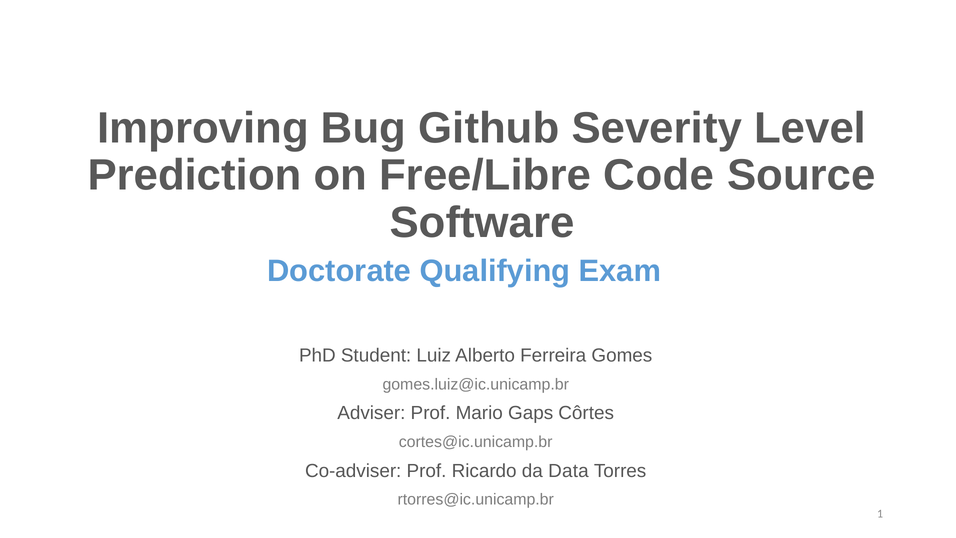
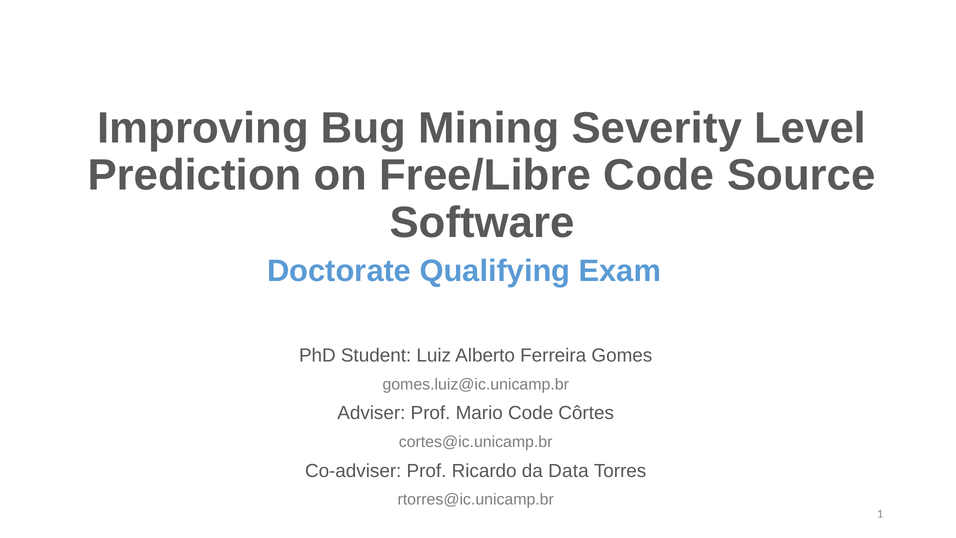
Github: Github -> Mining (489, 128)
Mario Gaps: Gaps -> Code (531, 413)
